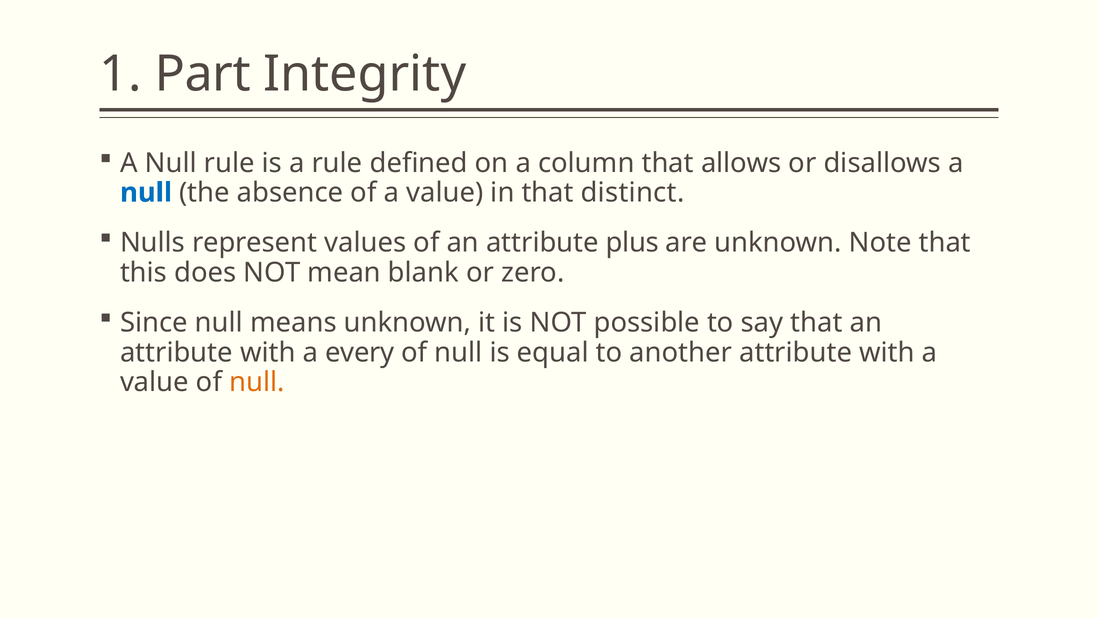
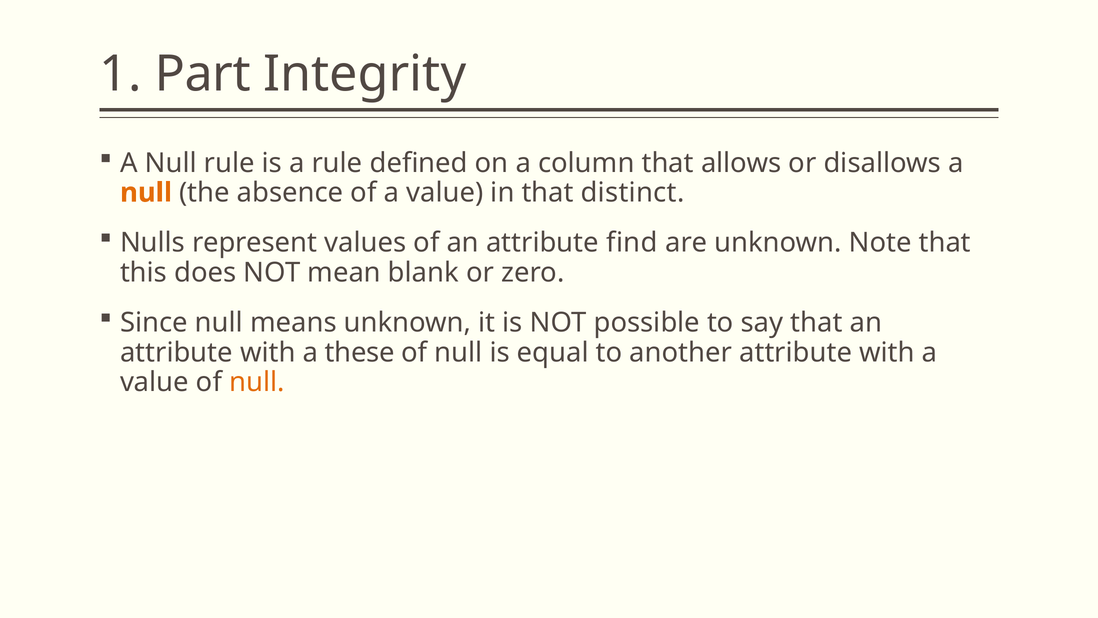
null colour: blue -> orange (146, 193)
plus: plus -> find (632, 243)
every: every -> these (360, 352)
